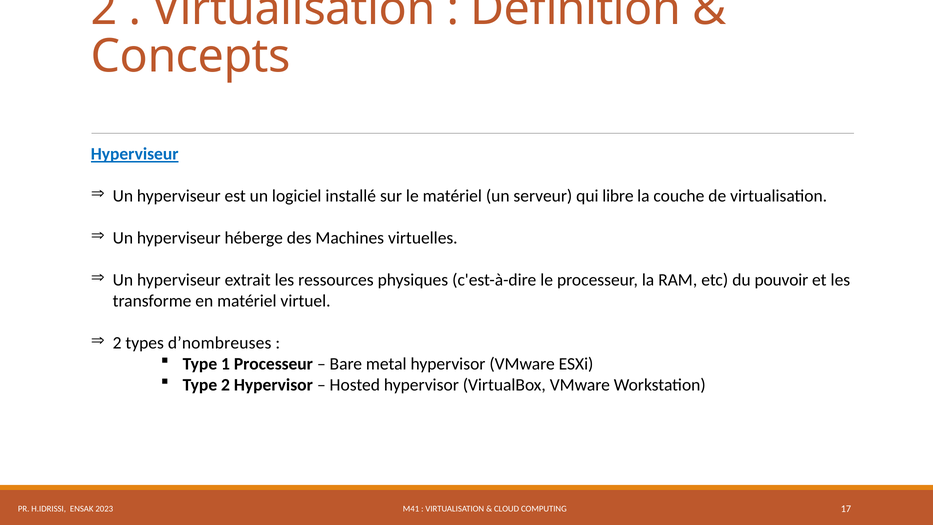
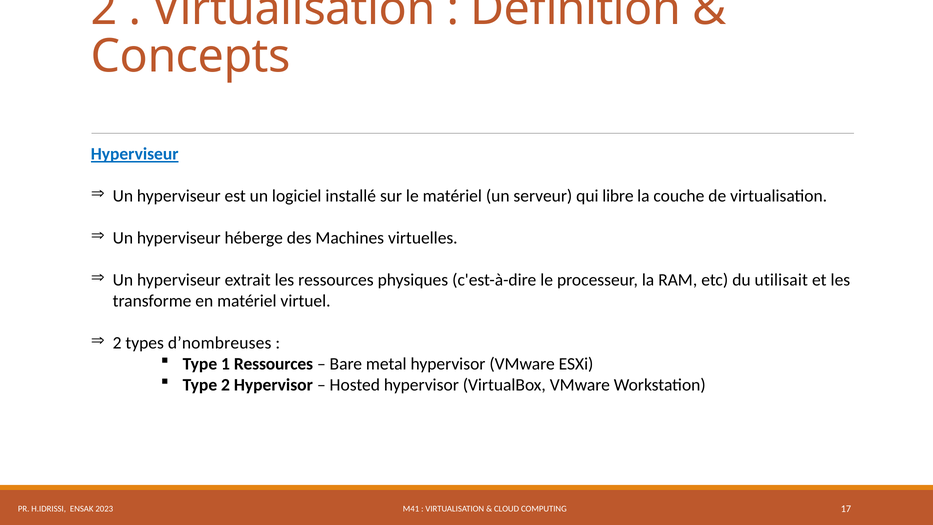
pouvoir: pouvoir -> utilisait (781, 280)
1 Processeur: Processeur -> Ressources (273, 364)
